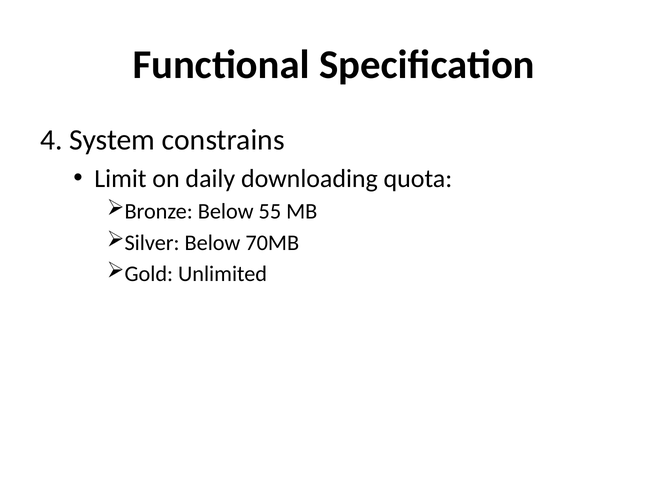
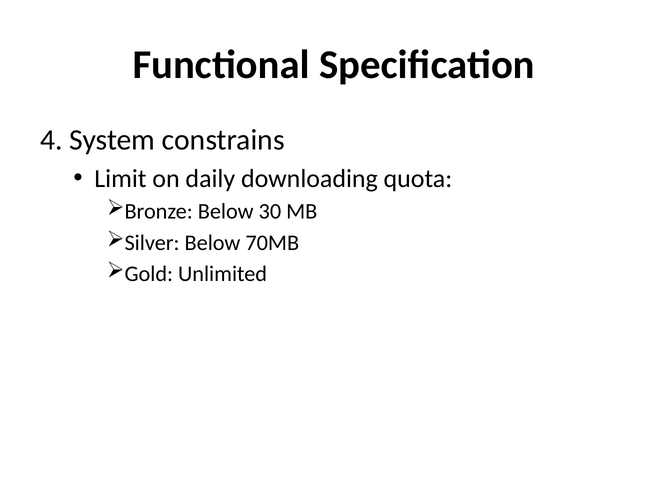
55: 55 -> 30 (270, 212)
